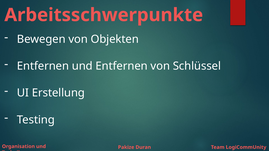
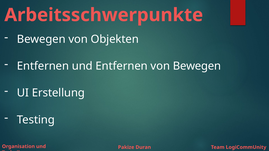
von Schlüssel: Schlüssel -> Bewegen (197, 66)
